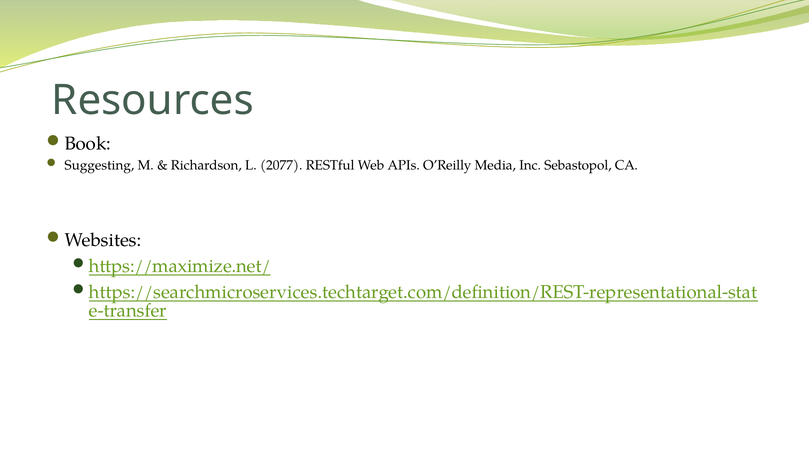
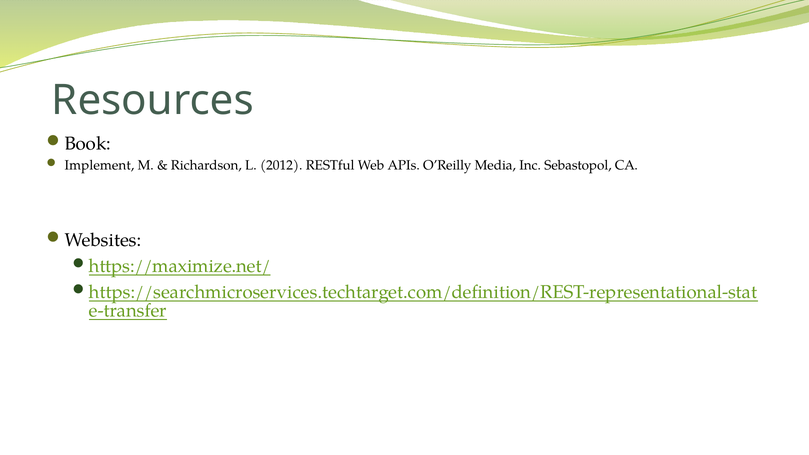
Suggesting: Suggesting -> Implement (99, 165)
2077: 2077 -> 2012 (281, 165)
